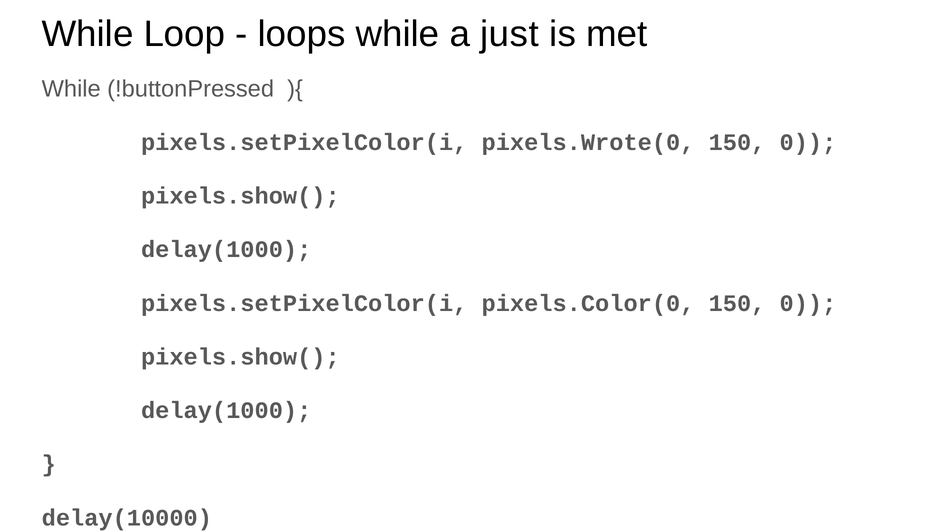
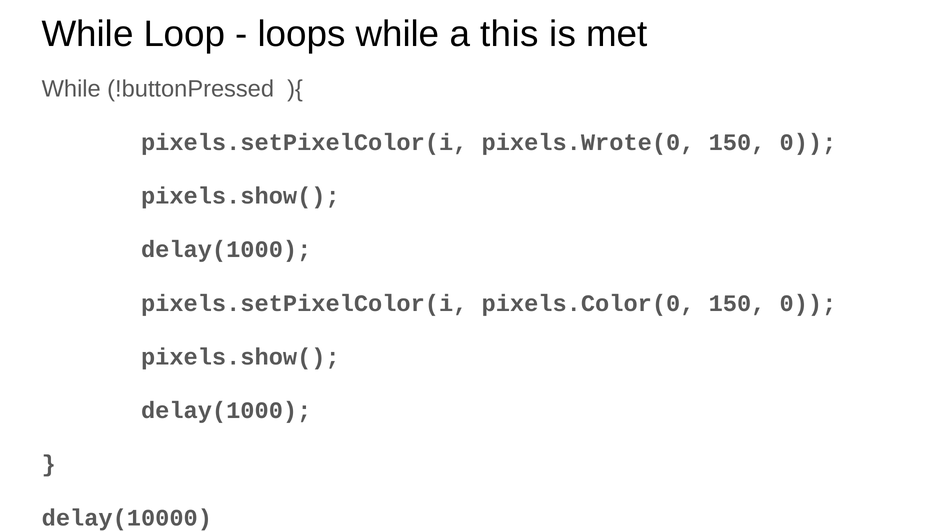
just: just -> this (510, 34)
